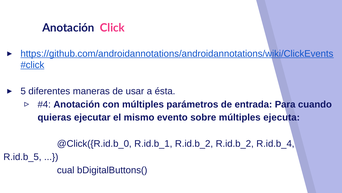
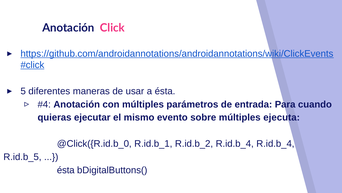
R.id.b_2 R.id.b_2: R.id.b_2 -> R.id.b_4 (235, 143)
cual: cual -> ésta (66, 170)
